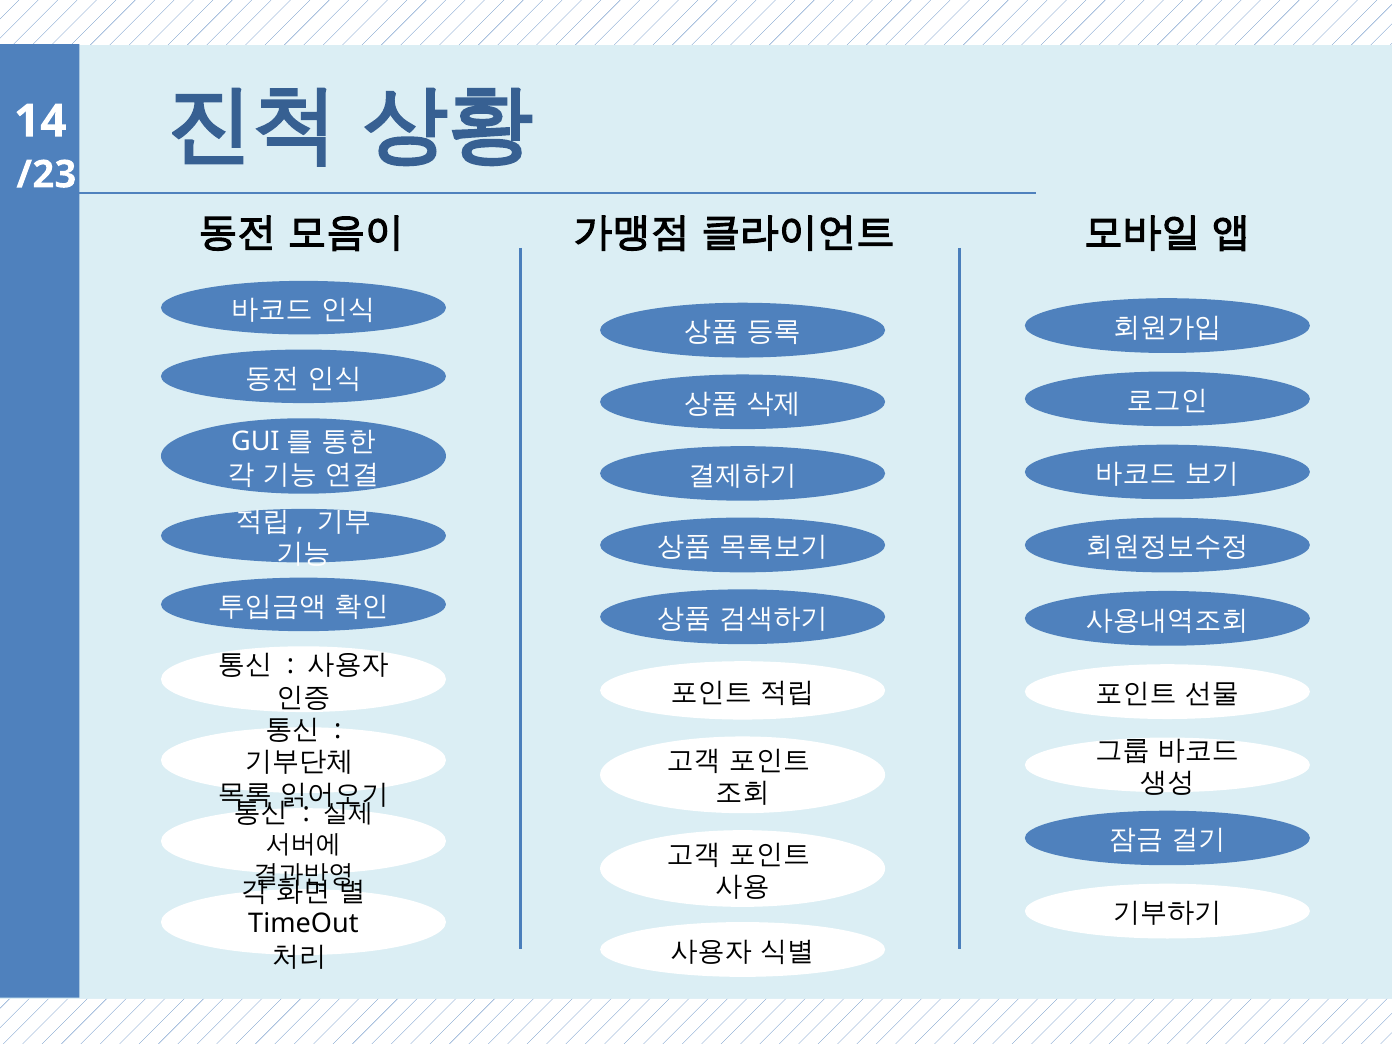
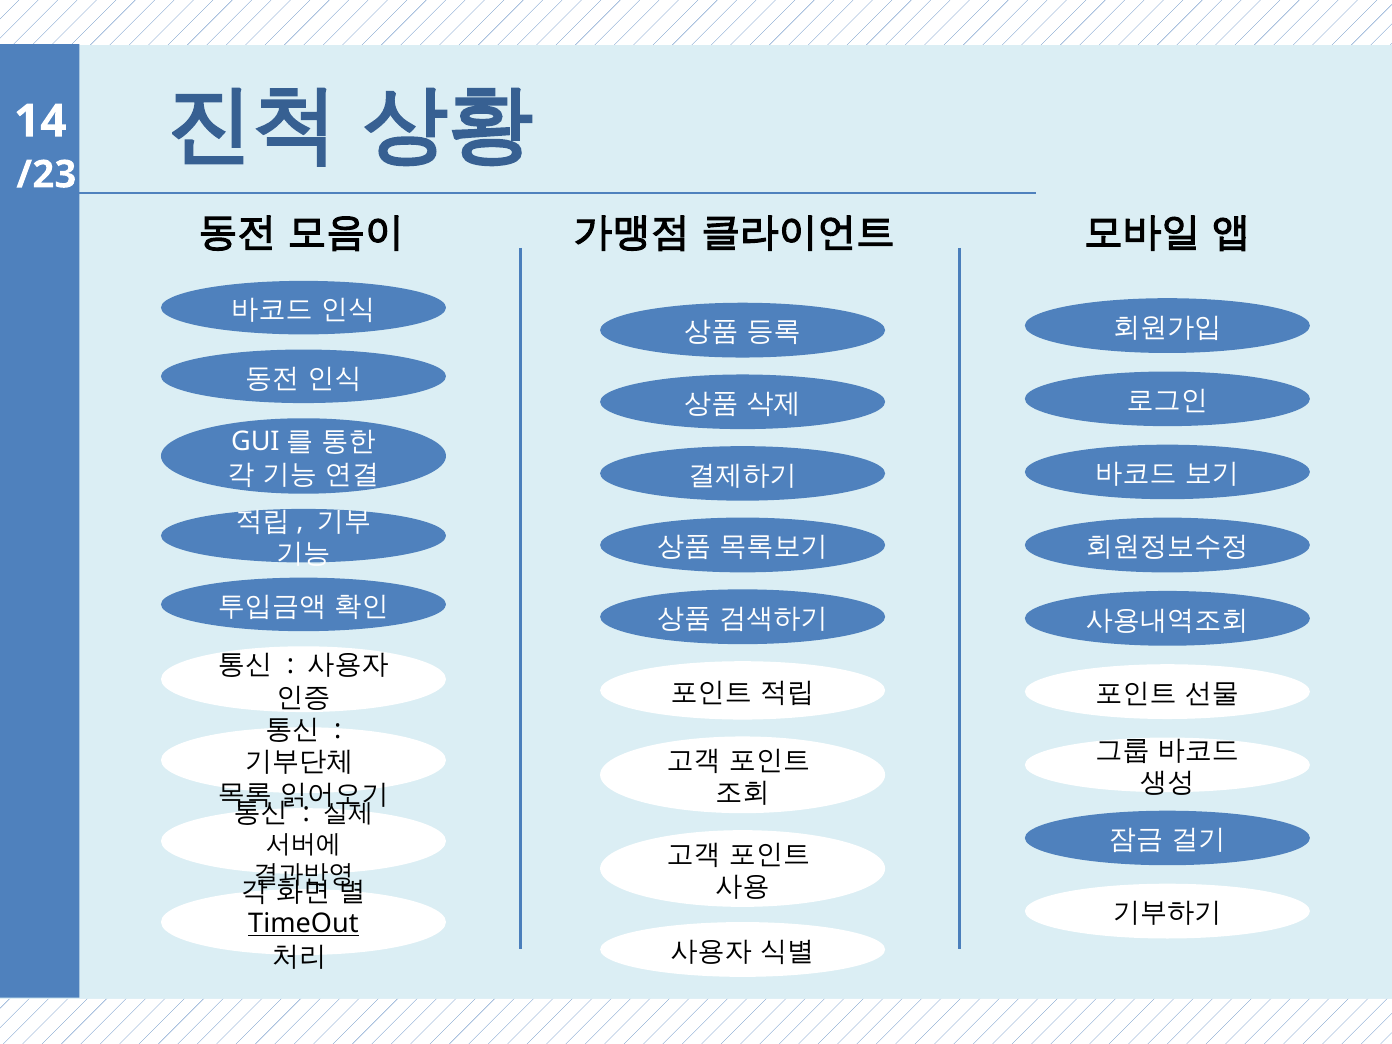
TimeOut underline: none -> present (303, 924)
